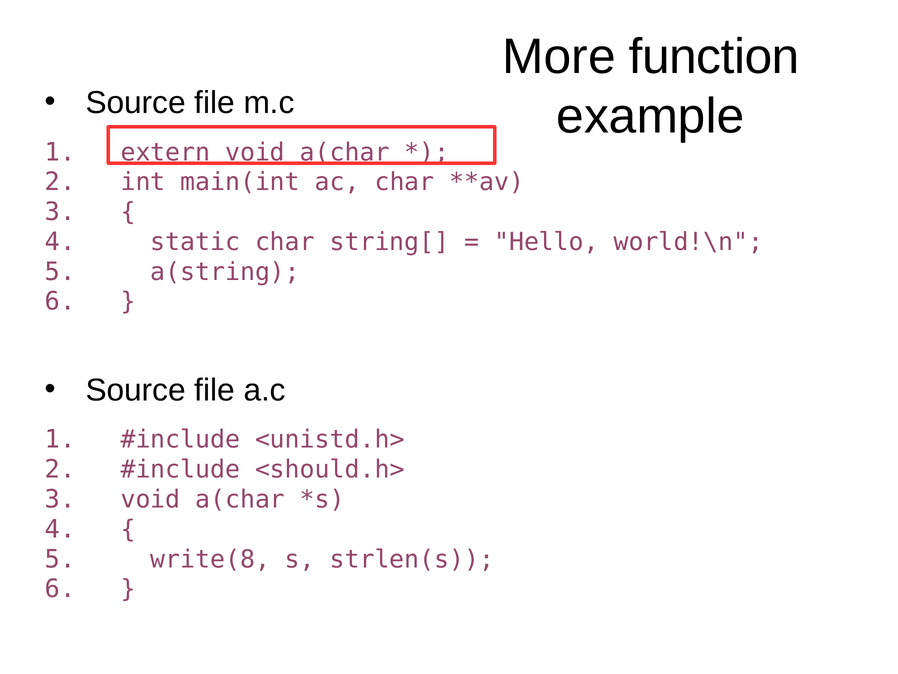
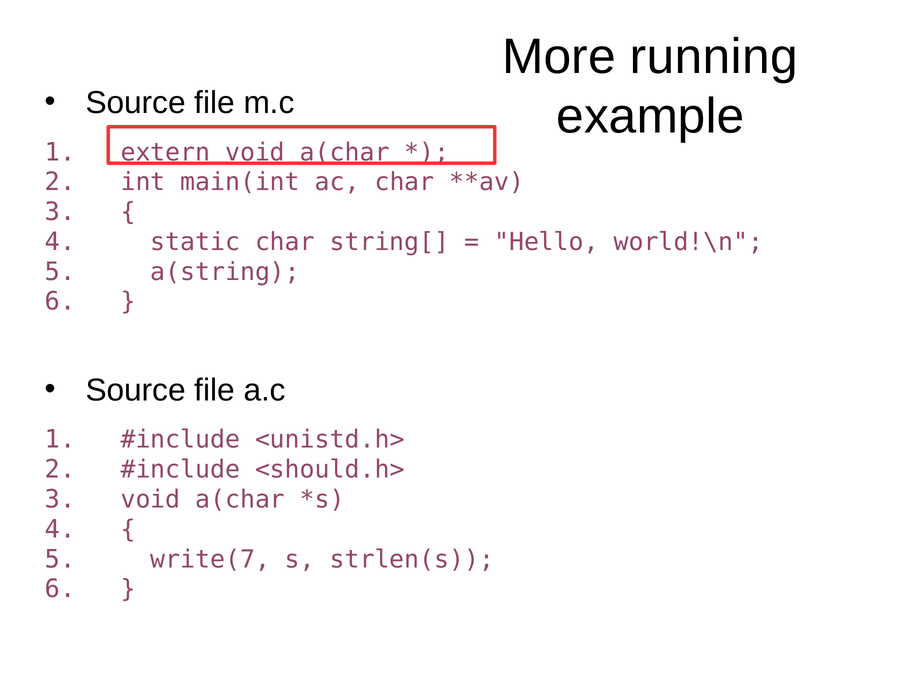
function: function -> running (714, 57)
write(8: write(8 -> write(7 (210, 559)
